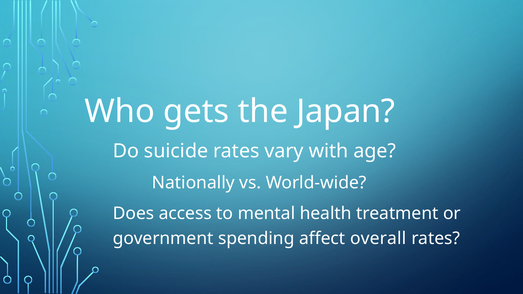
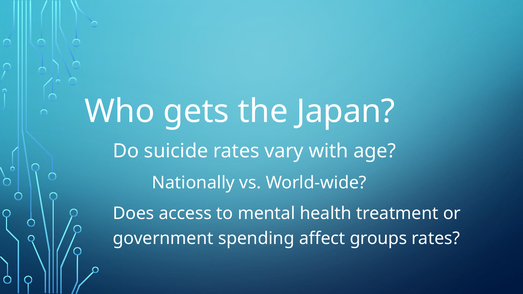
overall: overall -> groups (378, 239)
